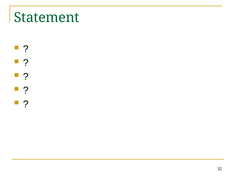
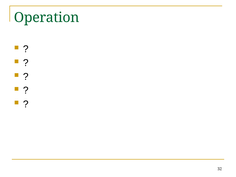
Statement: Statement -> Operation (47, 18)
